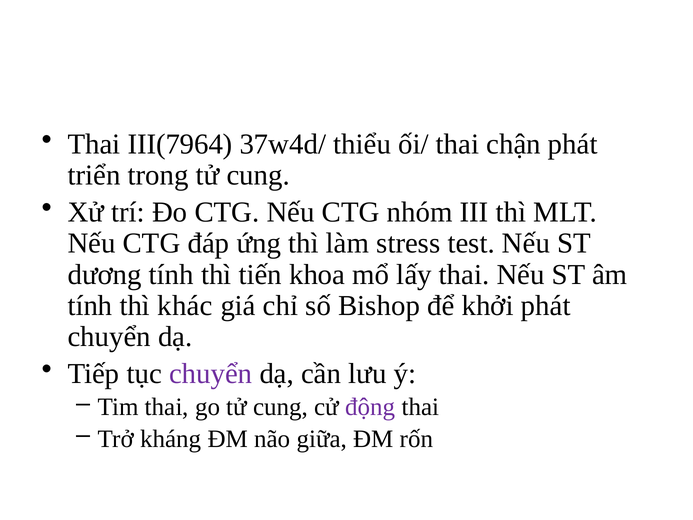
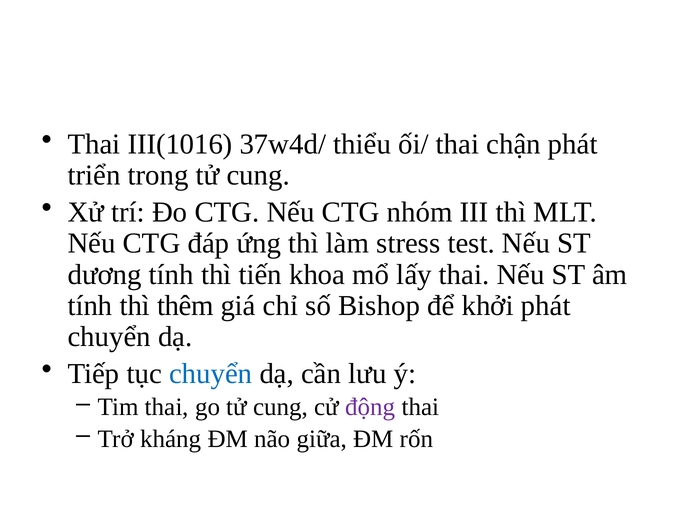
III(7964: III(7964 -> III(1016 (180, 144)
khác: khác -> thêm (185, 306)
chuyển colour: purple -> blue (211, 373)
